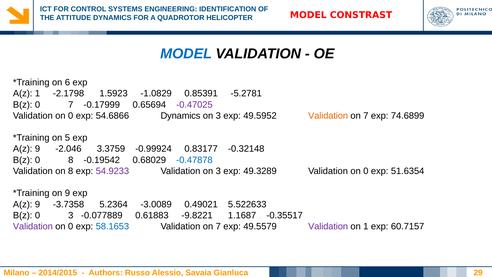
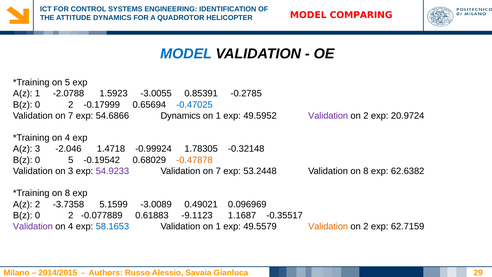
CONSTRAST: CONSTRAST -> COMPARING (361, 15)
on 6: 6 -> 5 (67, 82)
-2.1798: -2.1798 -> -2.0788 (69, 93)
-1.0829: -1.0829 -> -3.0055 (156, 93)
-5.2781: -5.2781 -> -0.2785 (246, 93)
7: 7 -> 2 (71, 105)
-0.47025 colour: purple -> blue (194, 105)
0: 0 -> 7 (71, 116)
3: 3 -> 1 (218, 116)
Validation colour: orange -> purple (328, 116)
7: 7 -> 2 (366, 116)
74.6899: 74.6899 -> 20.9724 (408, 116)
5: 5 -> 4 (67, 138)
9: 9 -> 3 (38, 149)
3.3759: 3.3759 -> 1.4718 (111, 149)
0.83177: 0.83177 -> 1.78305 (201, 149)
0 8: 8 -> 5 (71, 160)
-0.47878 colour: blue -> orange (194, 160)
on 8: 8 -> 3 (71, 171)
3: 3 -> 7 (218, 171)
49.3289: 49.3289 -> 53.2448 (260, 171)
0: 0 -> 8 (366, 171)
51.6354: 51.6354 -> 62.6382 (408, 171)
9: 9 -> 8 (67, 193)
9: 9 -> 2 (38, 204)
5.2364: 5.2364 -> 5.1599 (114, 204)
5.522633: 5.522633 -> 0.096969 (247, 204)
3: 3 -> 2 (71, 215)
-9.8221: -9.8221 -> -9.1123 (197, 215)
0: 0 -> 4 (71, 226)
7: 7 -> 1 (218, 226)
Validation colour: purple -> orange (328, 226)
1: 1 -> 2 (366, 226)
60.7157: 60.7157 -> 62.7159 (408, 226)
